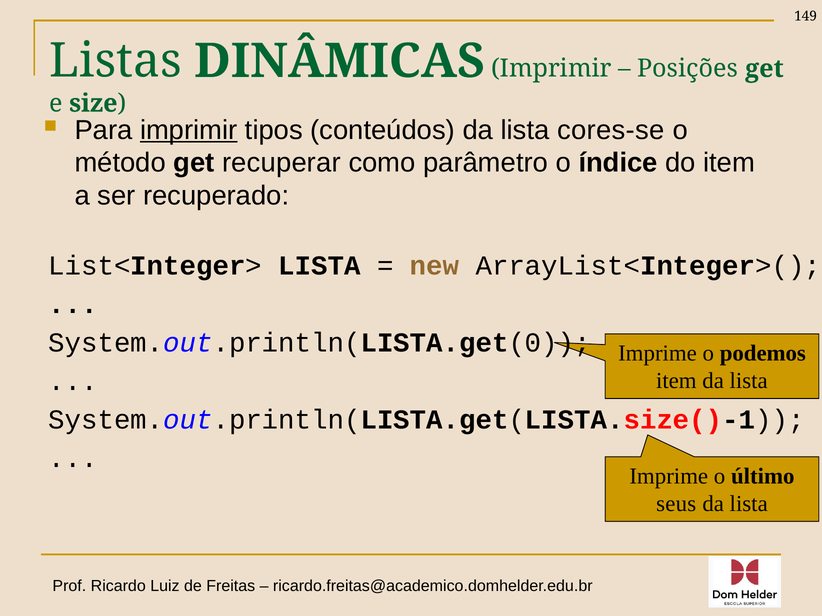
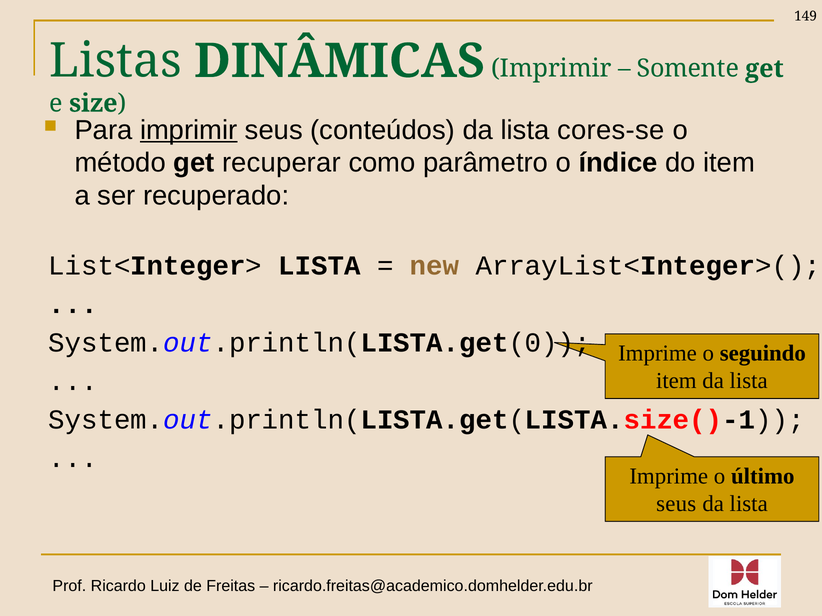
Posições: Posições -> Somente (688, 69)
imprimir tipos: tipos -> seus (274, 130)
podemos: podemos -> seguindo (763, 353)
